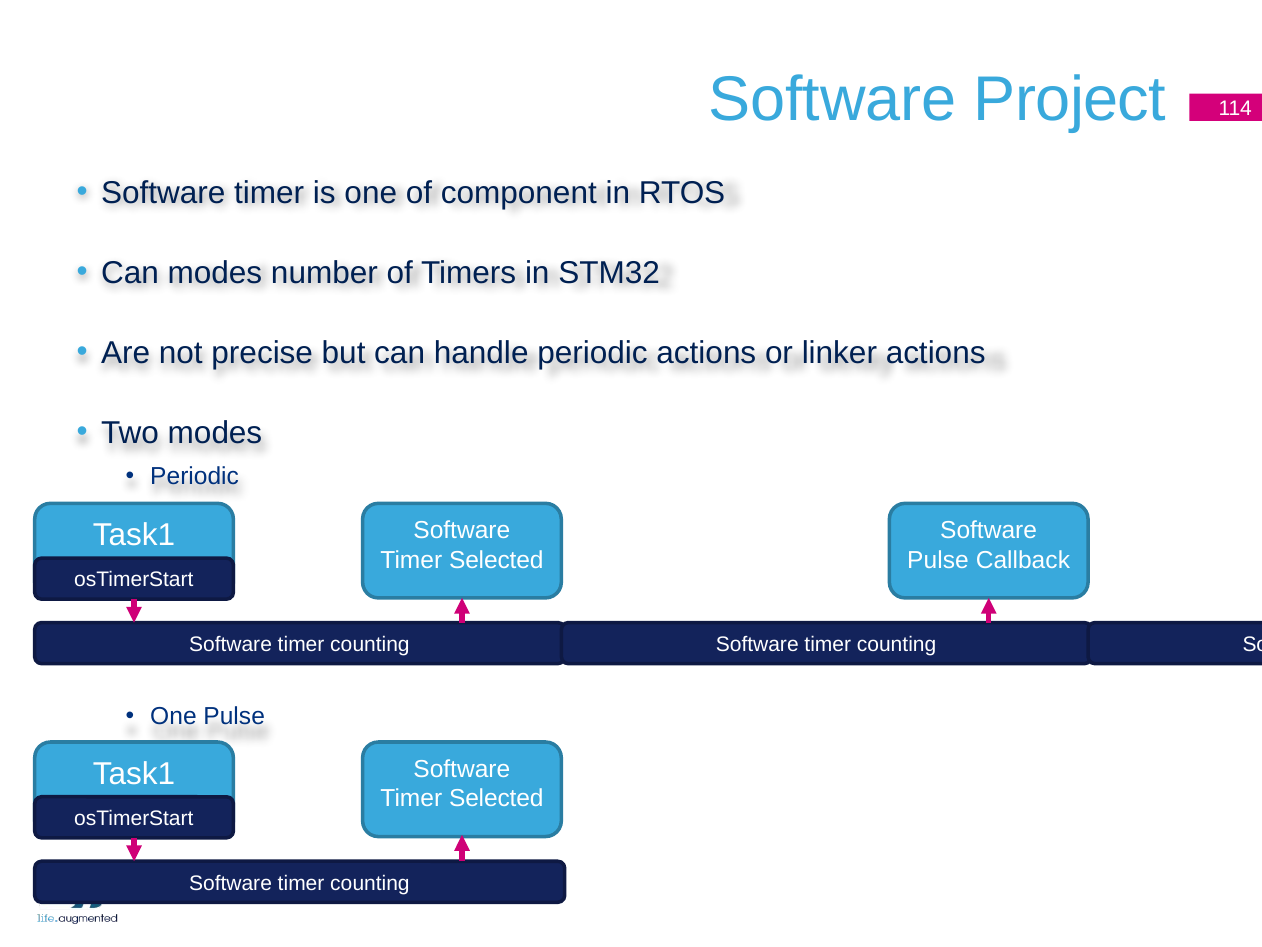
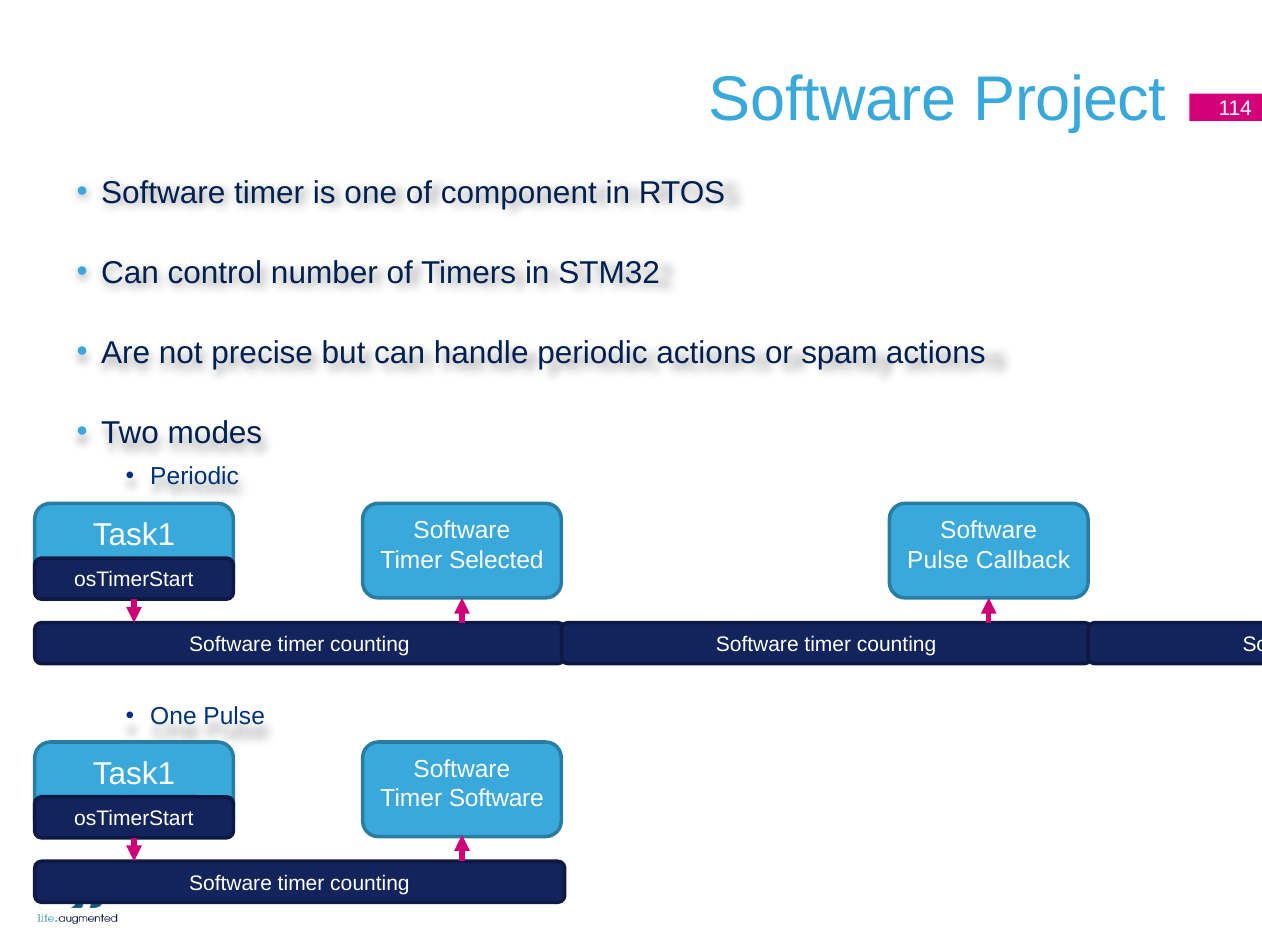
Can modes: modes -> control (215, 273)
linker: linker -> spam (840, 352)
Selected: Selected -> Software (496, 798)
